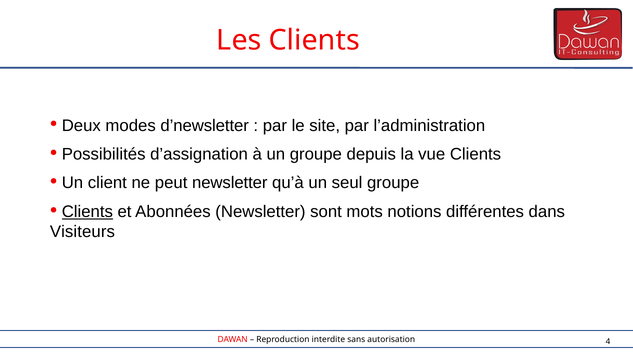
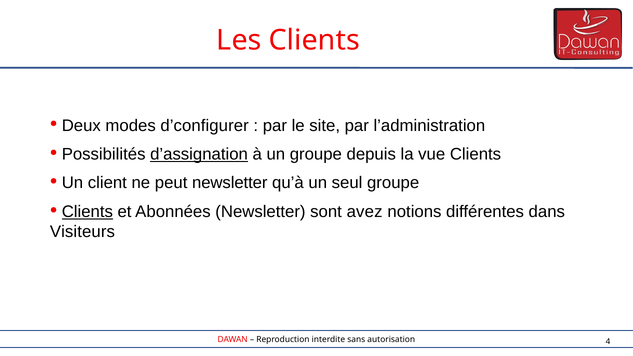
d’newsletter: d’newsletter -> d’configurer (205, 126)
d’assignation underline: none -> present (199, 154)
mots: mots -> avez (365, 212)
